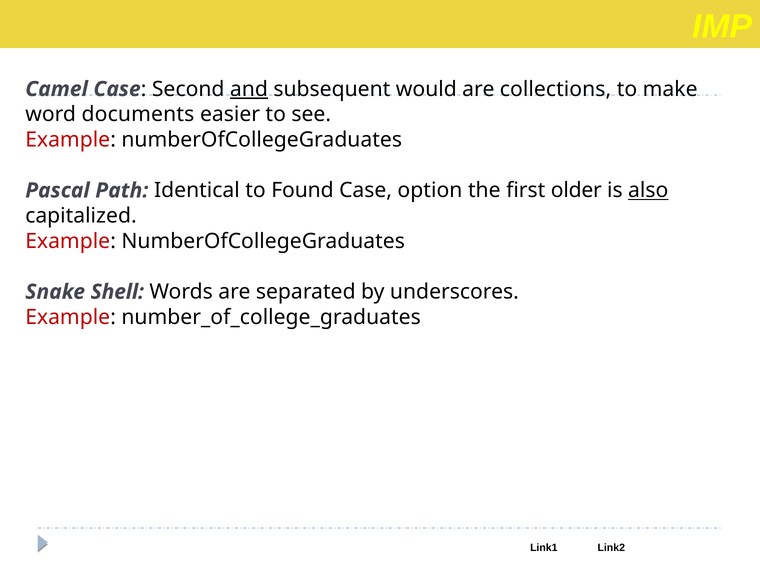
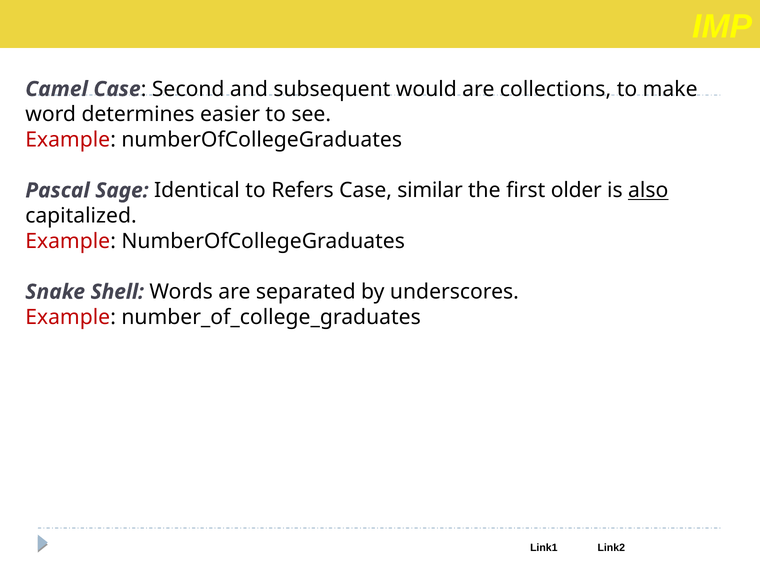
and underline: present -> none (249, 89)
documents: documents -> determines (138, 114)
Path: Path -> Sage (122, 190)
Found: Found -> Refers (302, 190)
option: option -> similar (430, 190)
